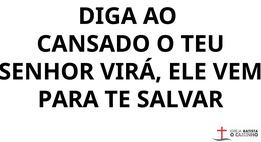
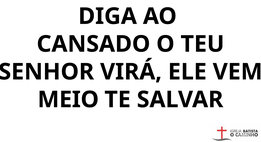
PARA: PARA -> MEIO (68, 100)
